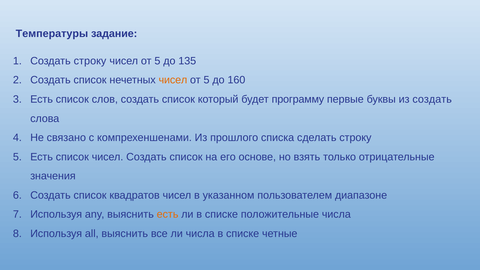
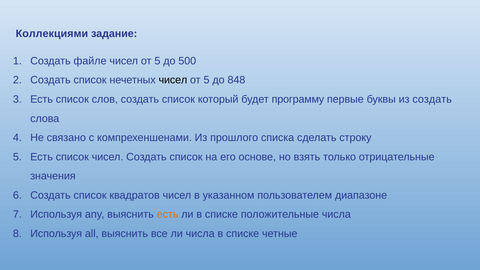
Температуры: Температуры -> Коллекциями (52, 34)
Создать строку: строку -> файле (90, 61)
135: 135 -> 500 (187, 61)
чисел colour: orange -> black (173, 80)
160: 160 -> 848 (236, 80)
